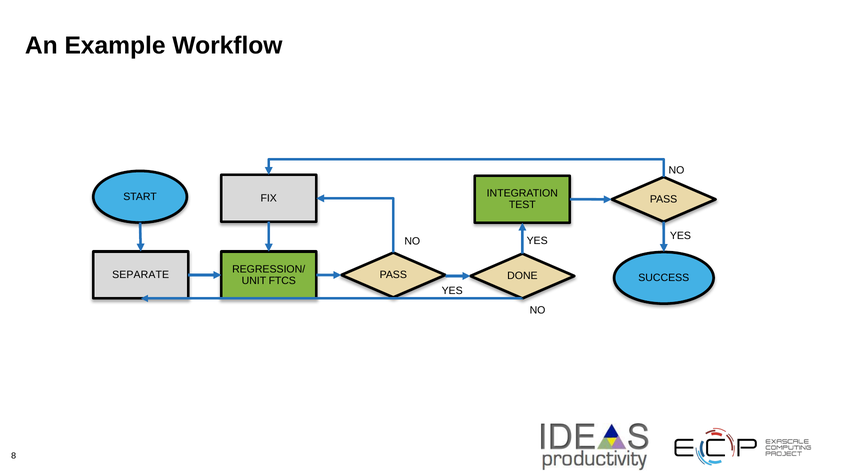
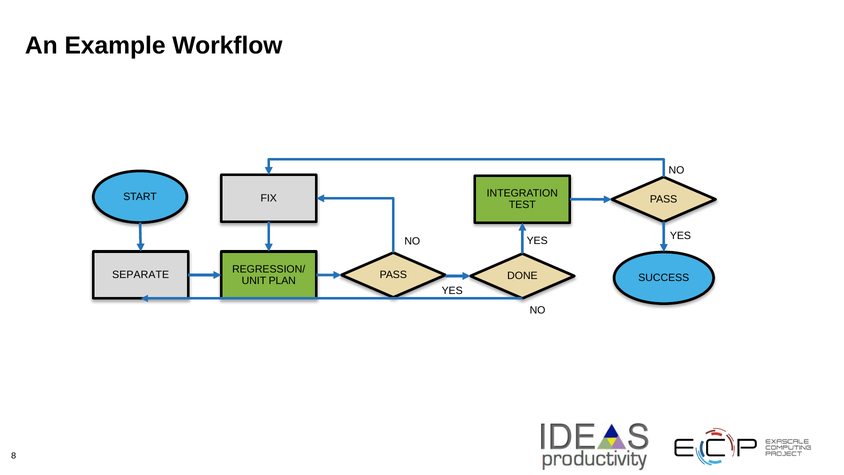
FTCS: FTCS -> PLAN (282, 281)
